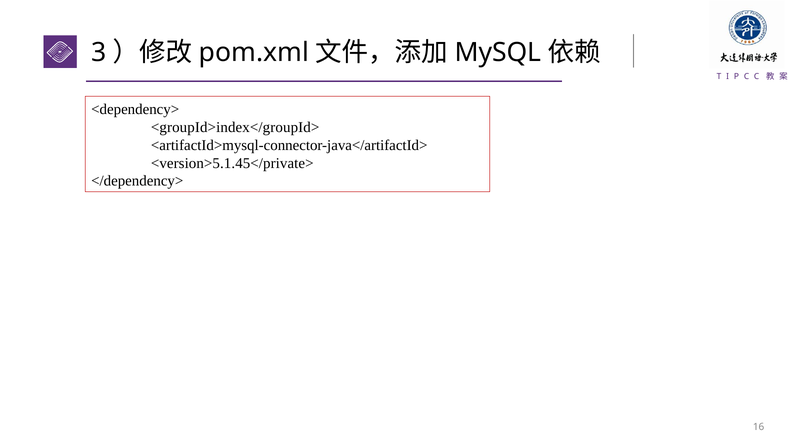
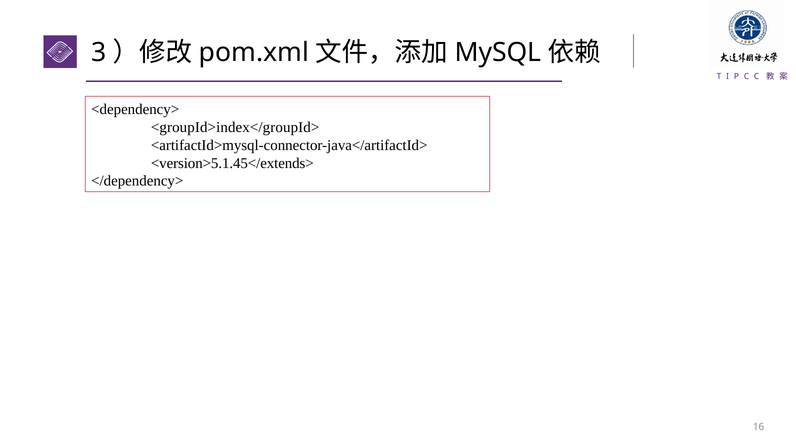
<version>5.1.45</private>: <version>5.1.45</private> -> <version>5.1.45</extends> (232, 163)
